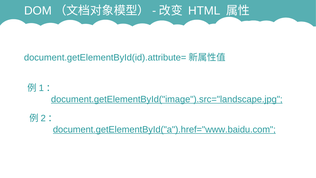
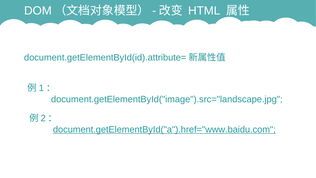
document.getElementById("image").src="landscape.jpg underline: present -> none (167, 99)
